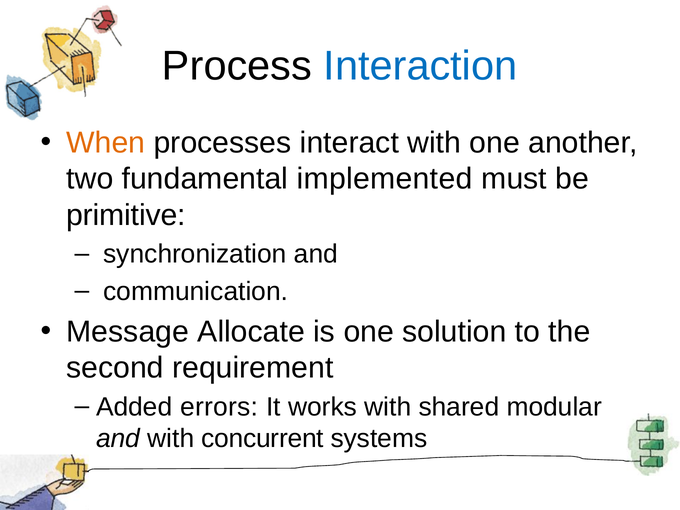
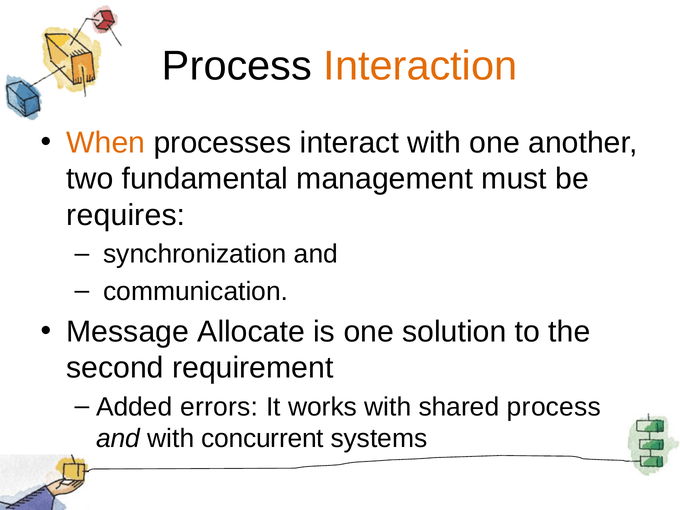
Interaction colour: blue -> orange (420, 66)
implemented: implemented -> management (385, 179)
primitive: primitive -> requires (126, 215)
shared modular: modular -> process (554, 407)
